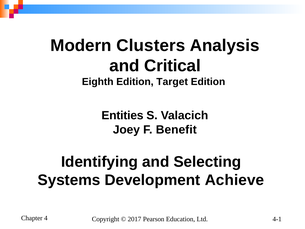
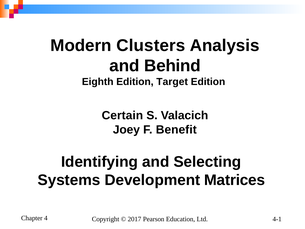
Critical: Critical -> Behind (172, 66)
Entities: Entities -> Certain (122, 115)
Achieve: Achieve -> Matrices (235, 180)
